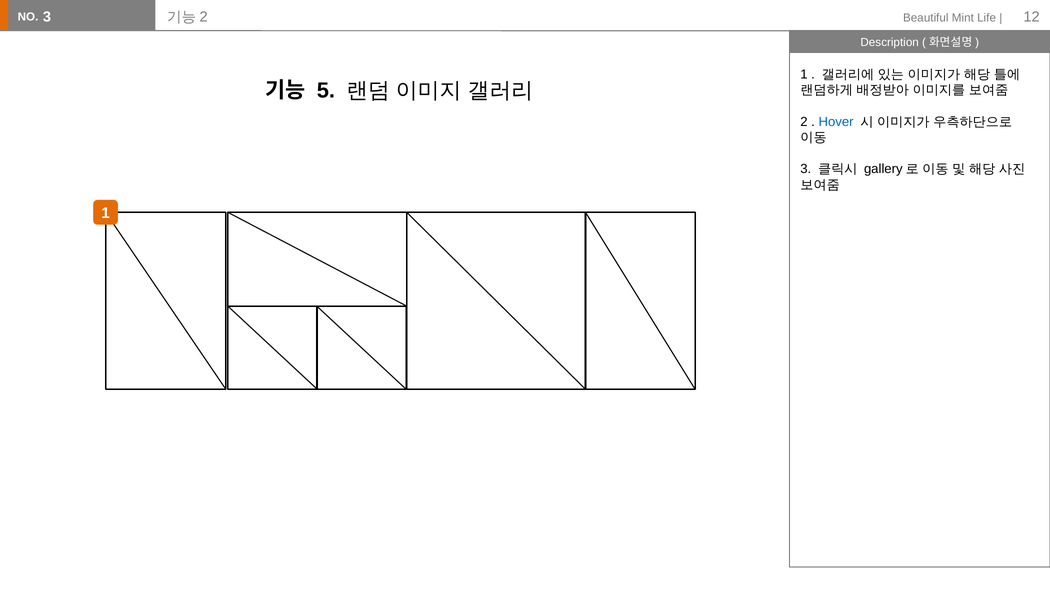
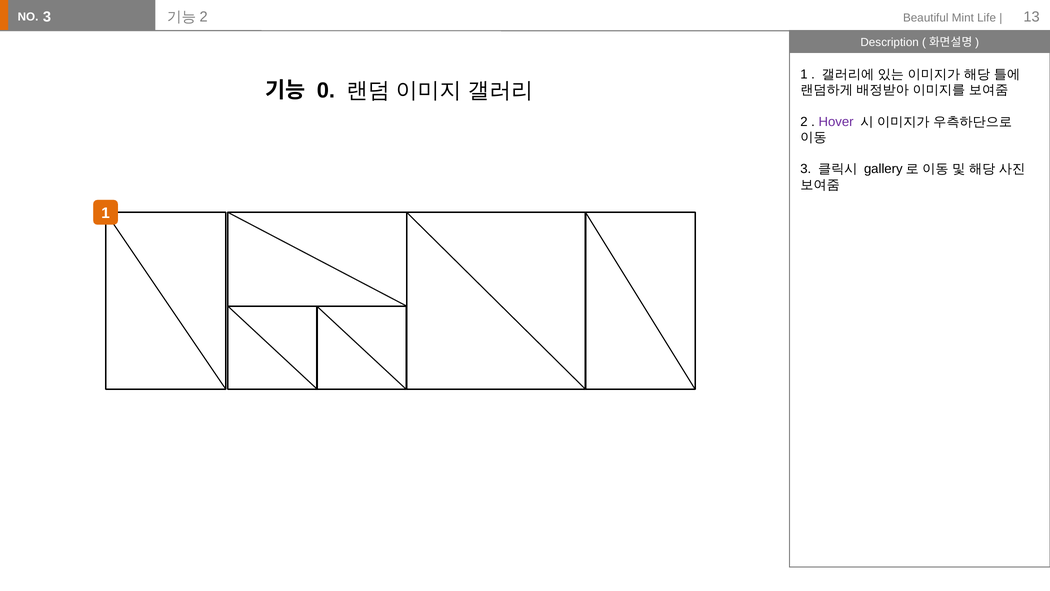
12: 12 -> 13 (1032, 17)
5: 5 -> 0 (326, 91)
Hover colour: blue -> purple (836, 122)
